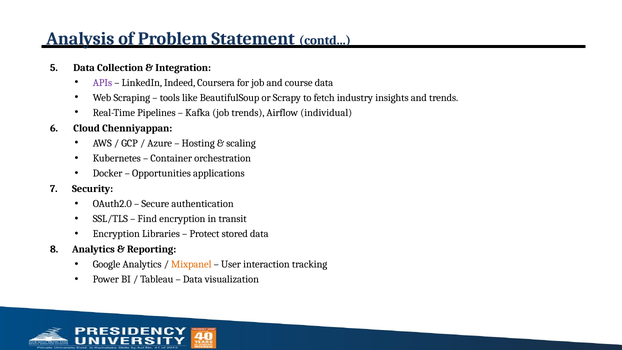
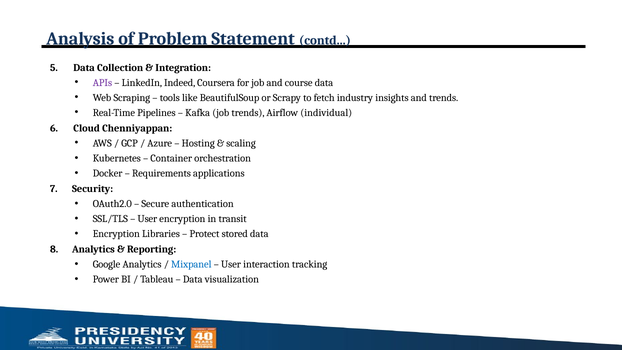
Opportunities: Opportunities -> Requirements (161, 173)
Find: Find -> User (147, 219)
Mixpanel colour: orange -> blue (191, 264)
